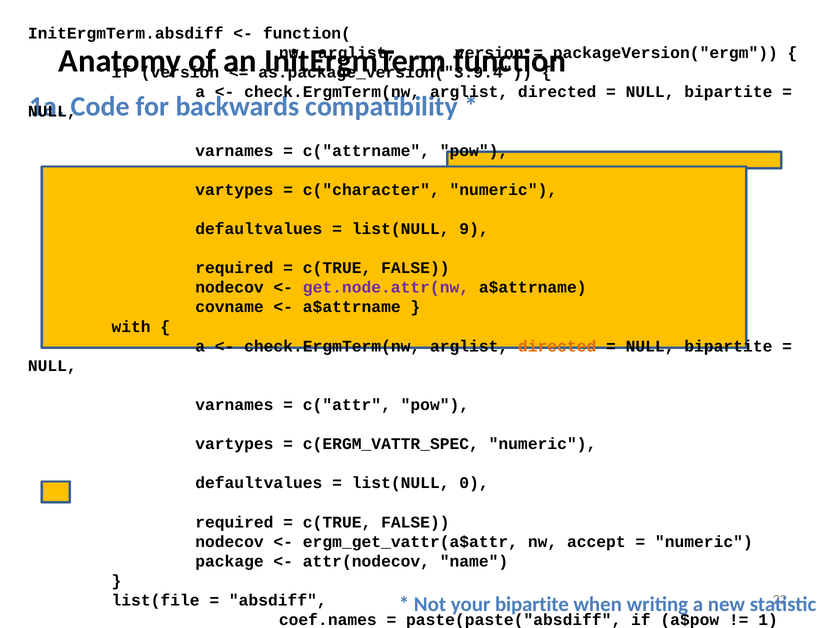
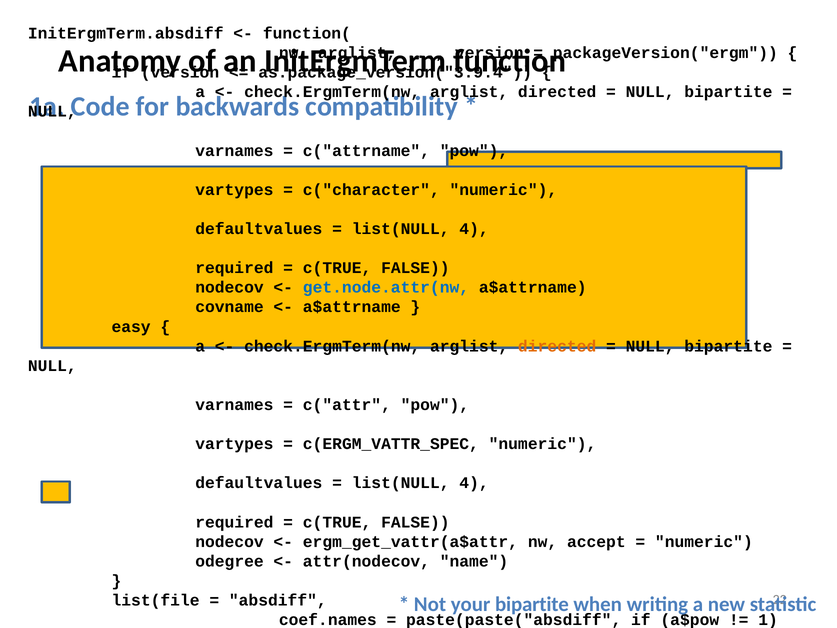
9: 9 -> 4 (474, 229)
get.node.attr(nw colour: purple -> blue (386, 287)
with: with -> easy (131, 327)
0: 0 -> 4 (474, 483)
package: package -> odegree (229, 561)
